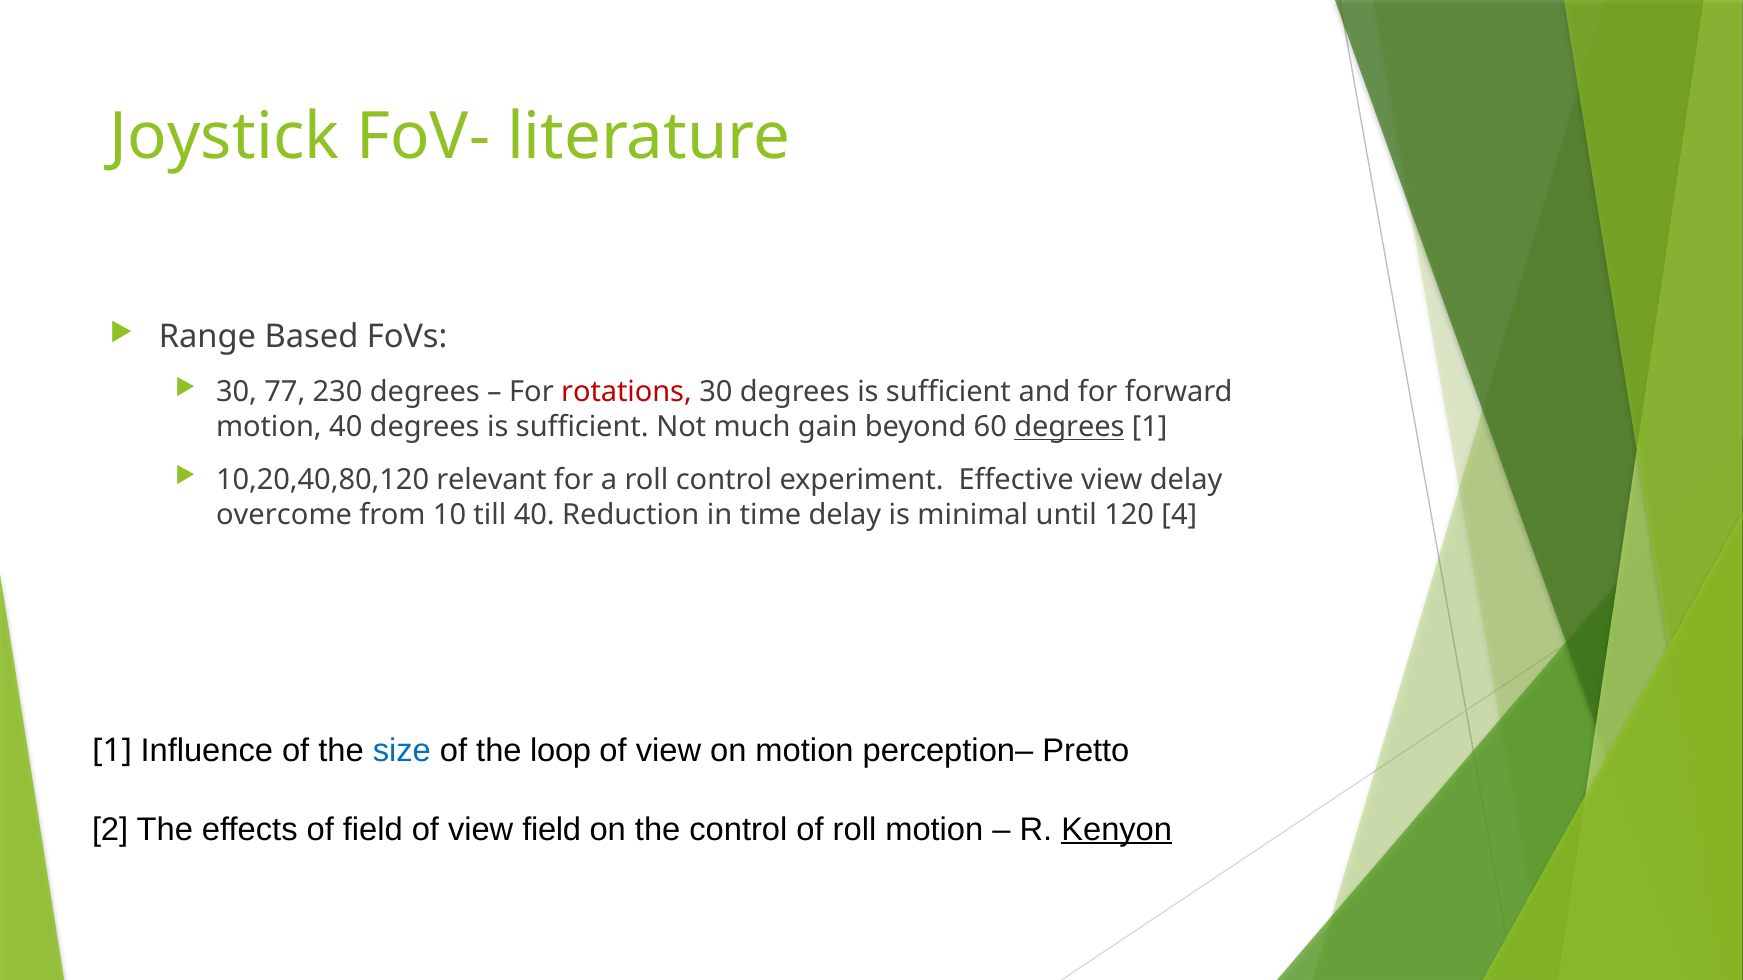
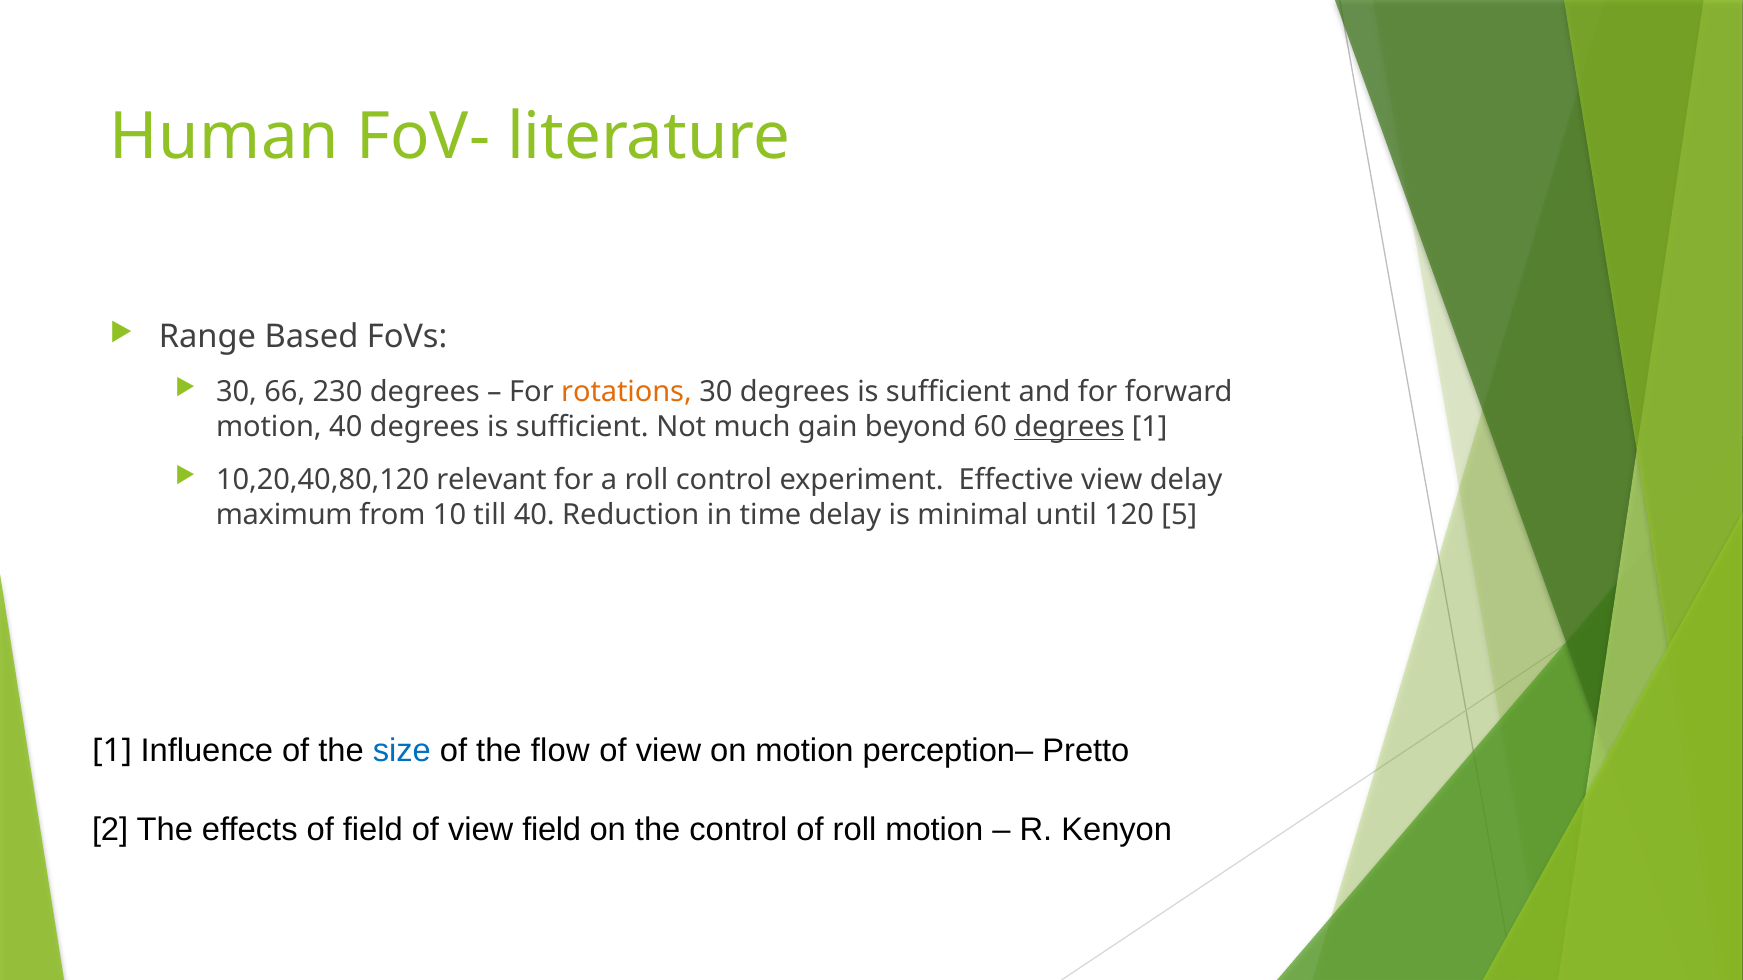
Joystick: Joystick -> Human (224, 137)
77: 77 -> 66 (285, 392)
rotations colour: red -> orange (626, 392)
overcome: overcome -> maximum (284, 515)
4: 4 -> 5 (1179, 515)
loop: loop -> flow (560, 751)
Kenyon underline: present -> none (1117, 830)
